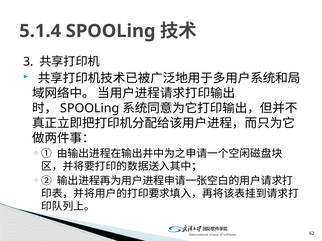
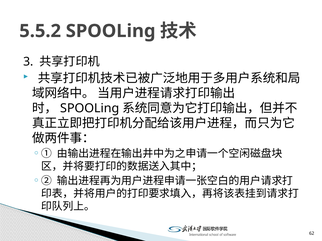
5.1.4: 5.1.4 -> 5.5.2 (40, 31)
